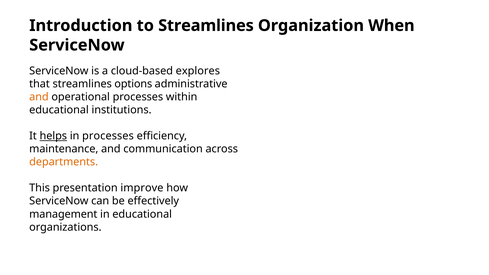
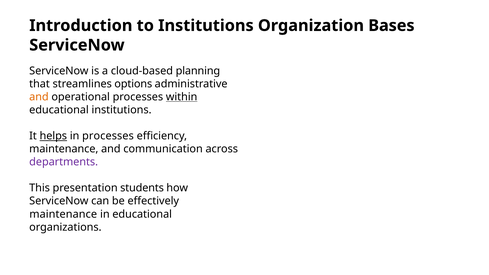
to Streamlines: Streamlines -> Institutions (206, 26)
When: When -> Bases (391, 26)
explores: explores -> planning (198, 71)
within underline: none -> present (182, 97)
departments colour: orange -> purple (64, 162)
improve: improve -> students (142, 188)
management: management -> maintenance (63, 214)
